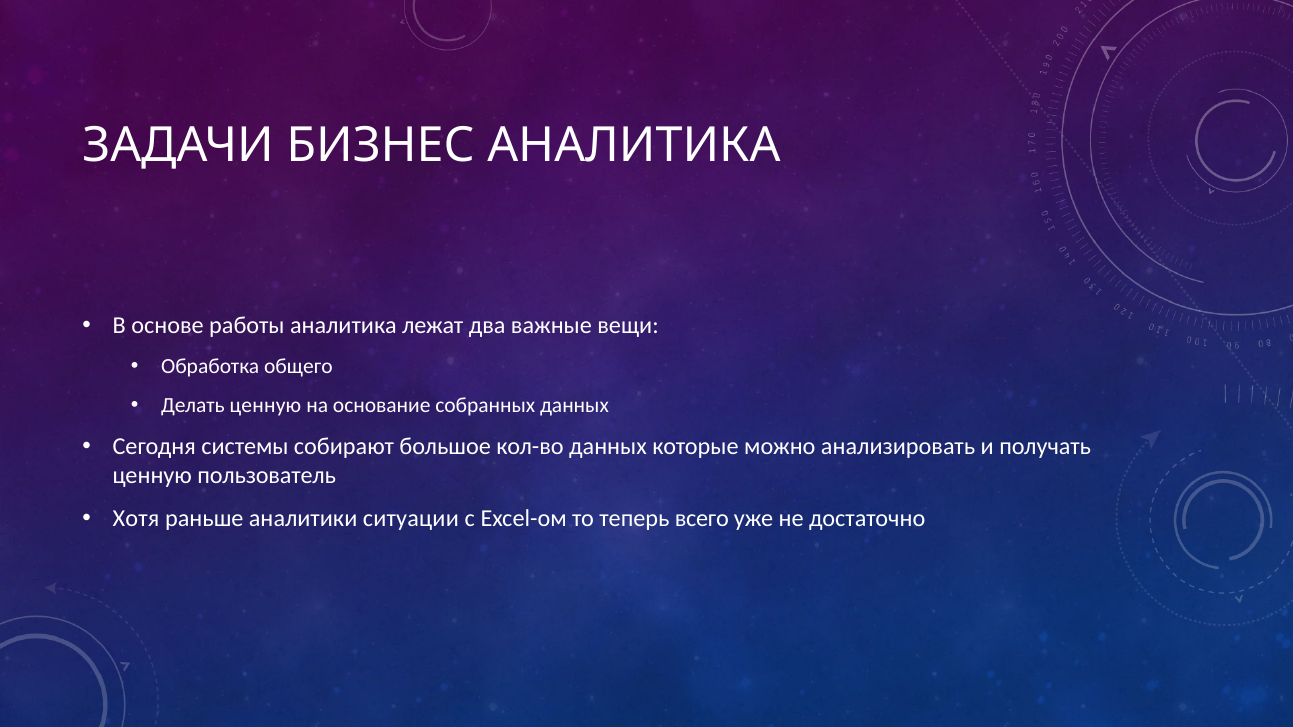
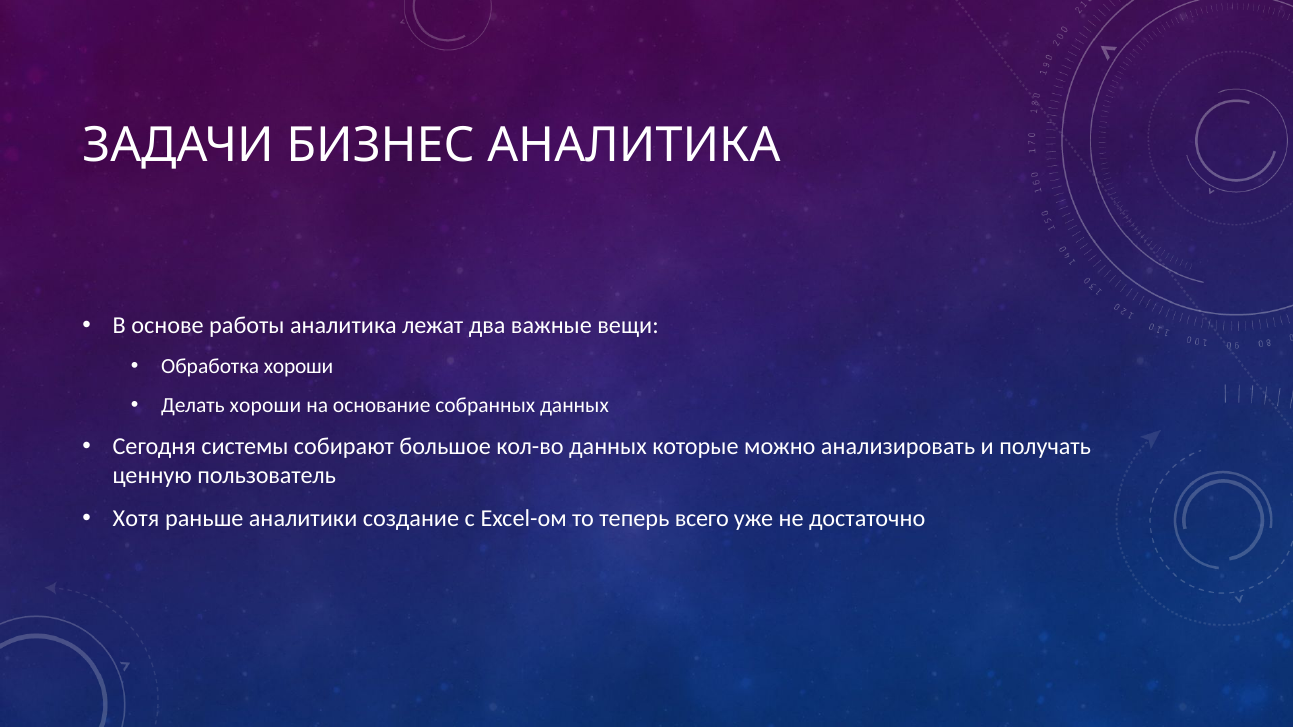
Обработка общего: общего -> хороши (299, 367)
Делать ценную: ценную -> хороши (265, 406)
ситуации: ситуации -> создание (411, 519)
